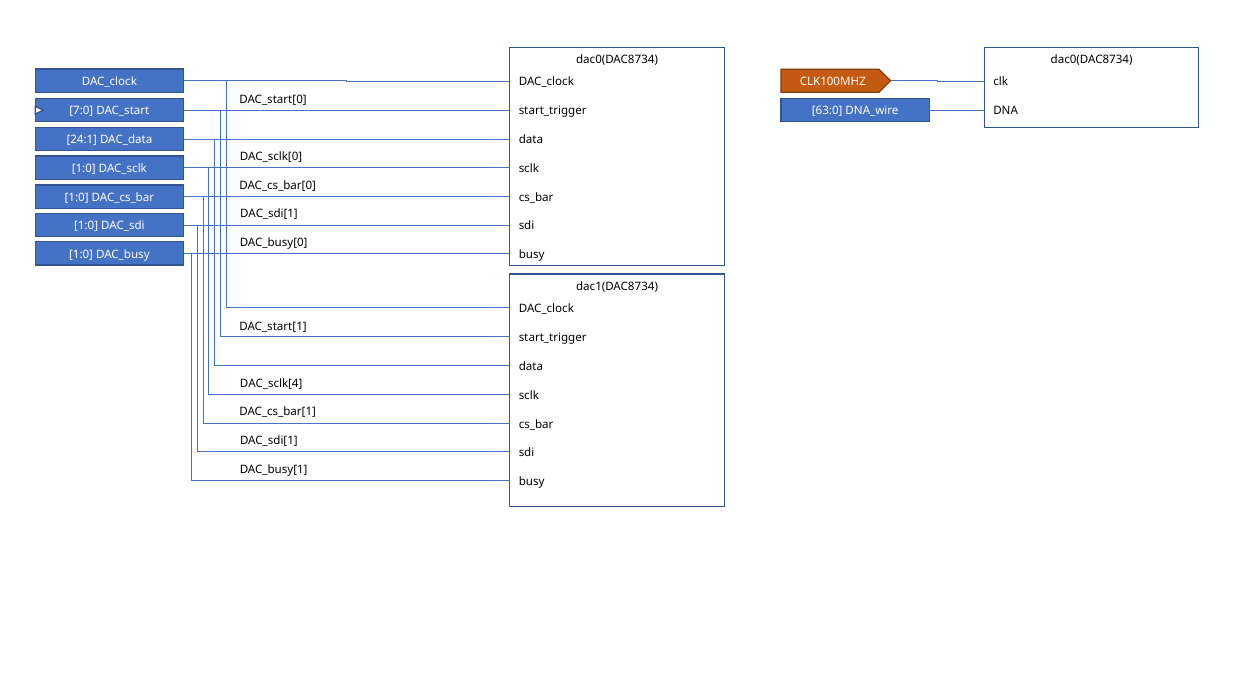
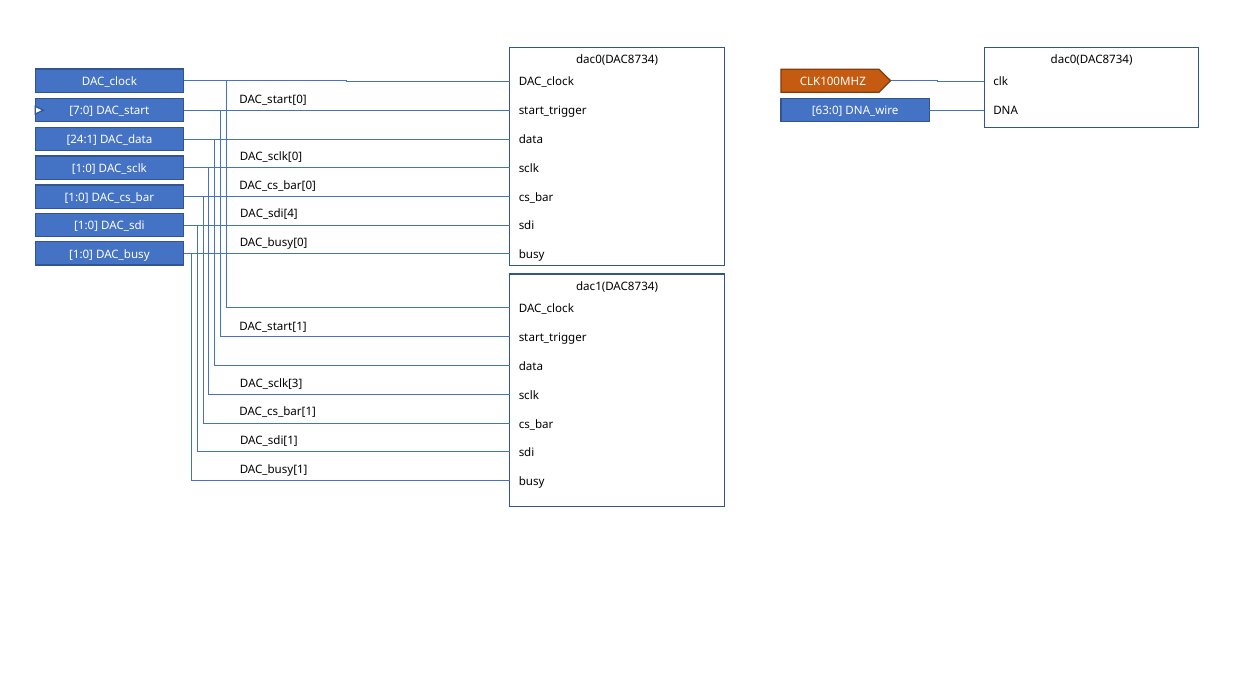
DAC_sdi[1: DAC_sdi[1 -> DAC_sdi[4 (269, 214)
DAC_sclk[4: DAC_sclk[4 -> DAC_sclk[3 (271, 383)
